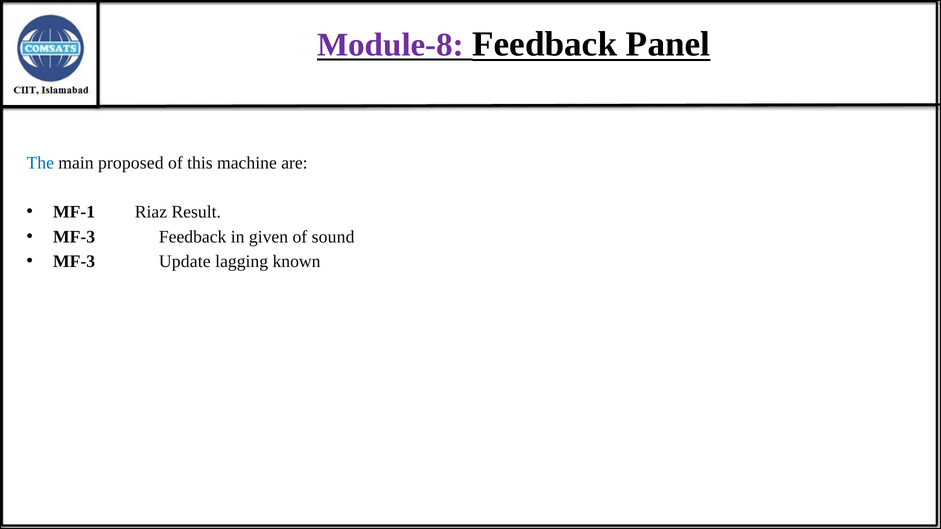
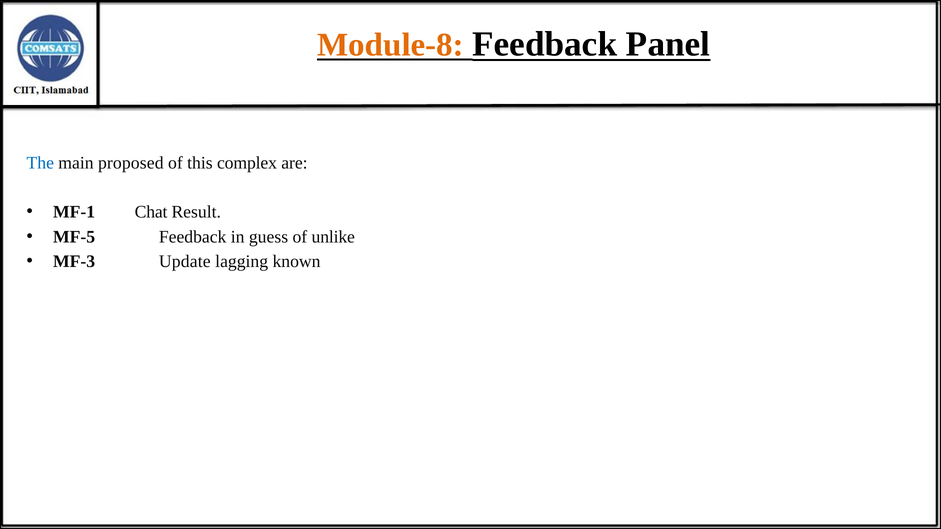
Module-8 colour: purple -> orange (390, 45)
machine: machine -> complex (247, 163)
Riaz: Riaz -> Chat (151, 212)
MF-3: MF-3 -> MF-5 (74, 237)
given: given -> guess (269, 237)
sound: sound -> unlike (333, 237)
